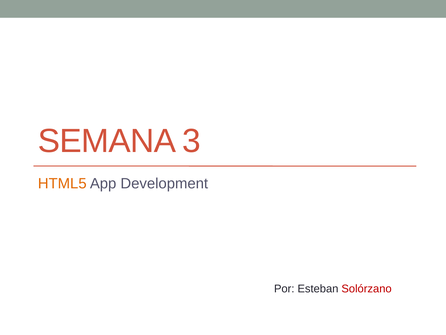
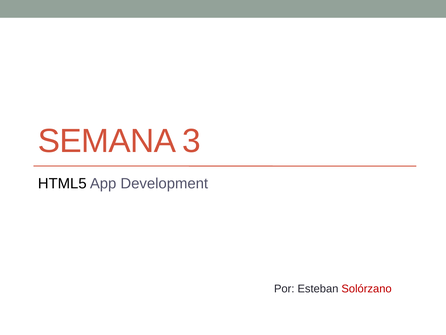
HTML5 colour: orange -> black (62, 183)
